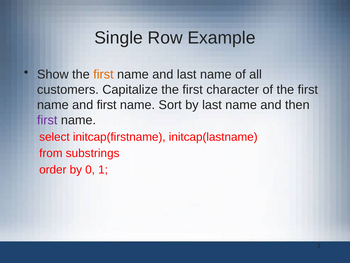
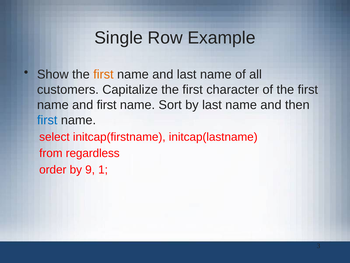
first colour: purple -> blue (47, 120)
substrings: substrings -> regardless (93, 153)
0: 0 -> 9 (90, 169)
